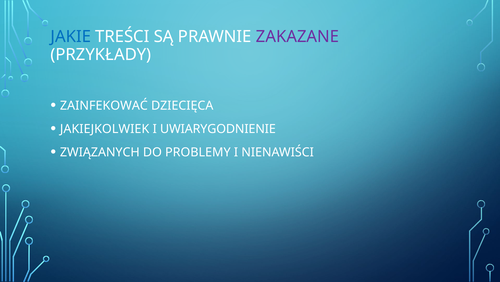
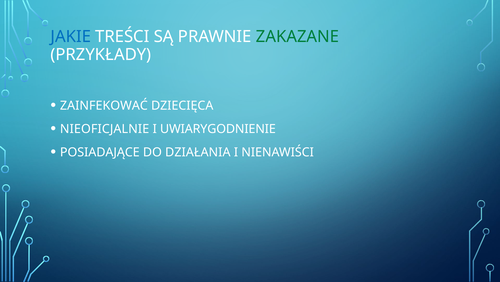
ZAKAZANE colour: purple -> green (297, 37)
JAKIEJKOLWIEK: JAKIEJKOLWIEK -> NIEOFICJALNIE (105, 129)
ZWIĄZANYCH: ZWIĄZANYCH -> POSIADAJĄCE (100, 152)
PROBLEMY: PROBLEMY -> DZIAŁANIA (198, 152)
